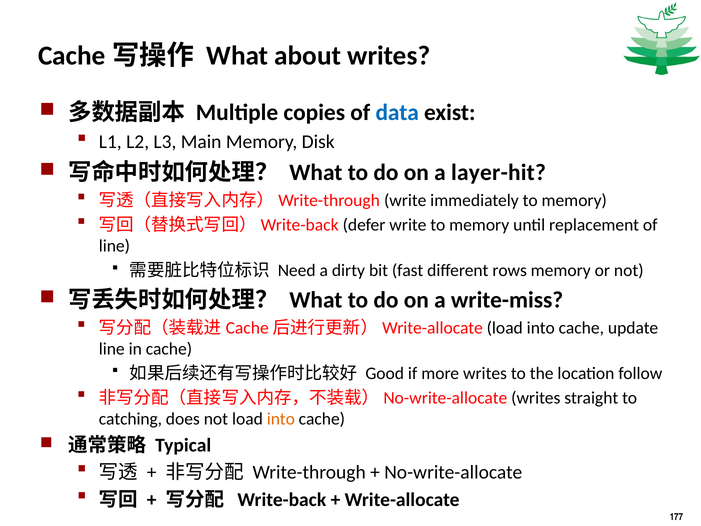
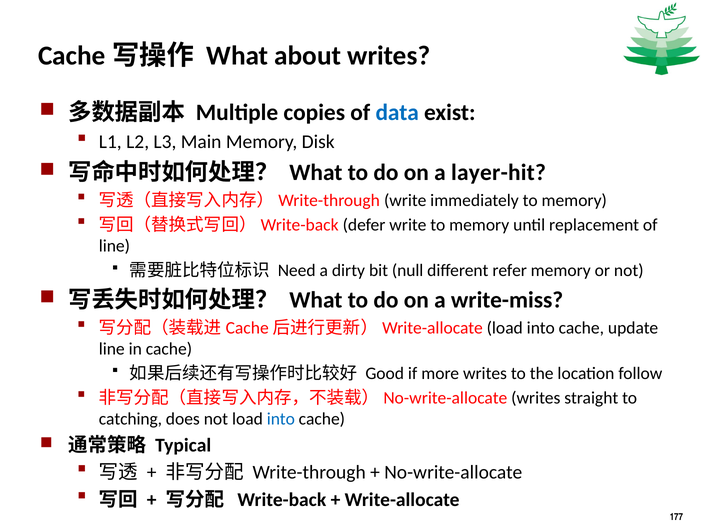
fast: fast -> null (408, 270)
rows: rows -> refer (510, 270)
into colour: orange -> blue (281, 419)
